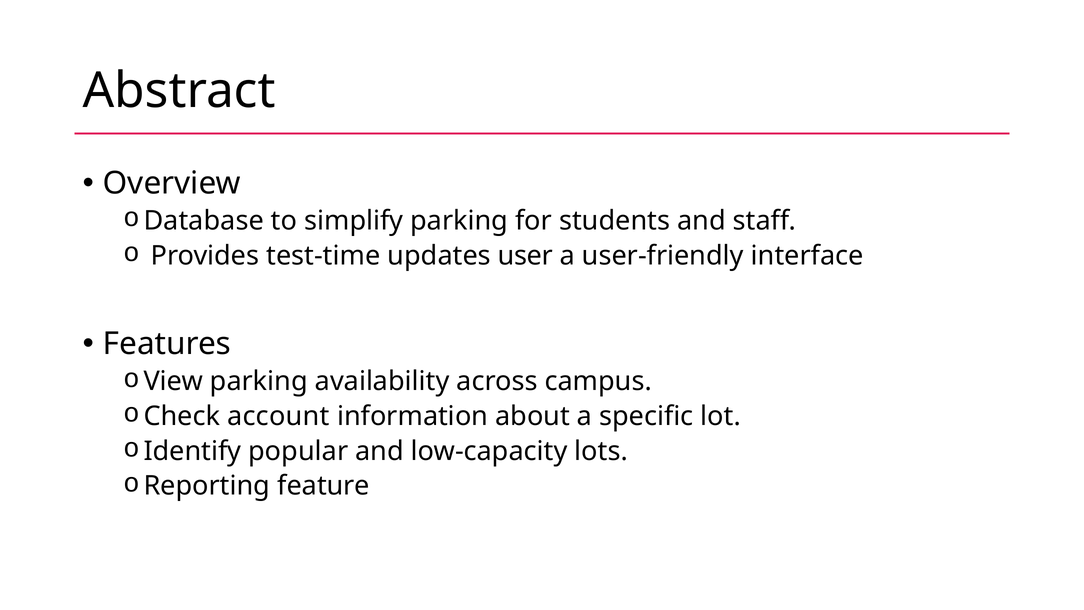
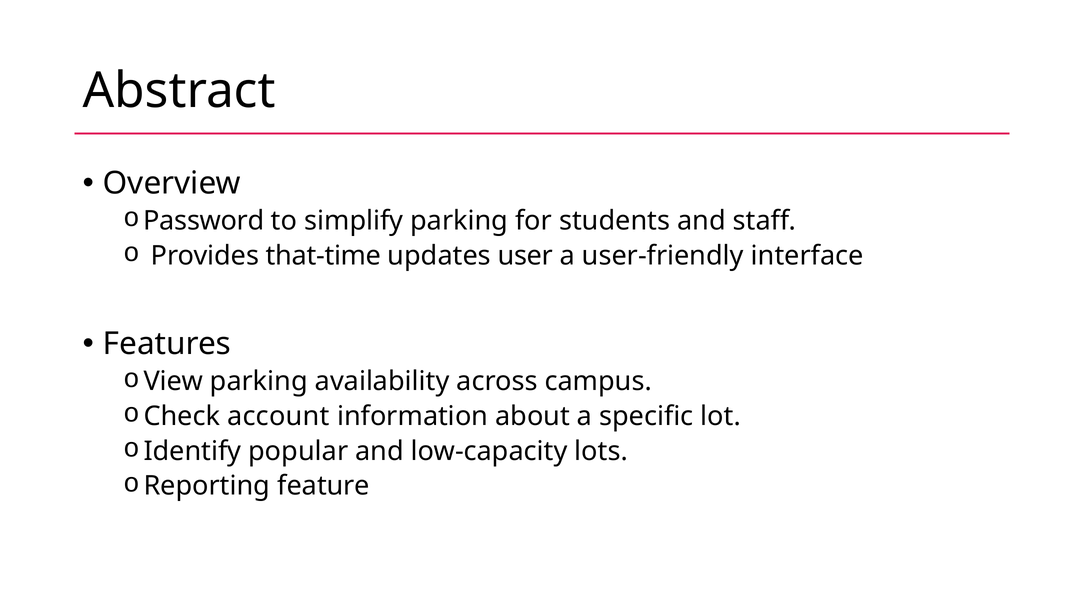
Database: Database -> Password (204, 221)
test-time: test-time -> that-time (323, 255)
